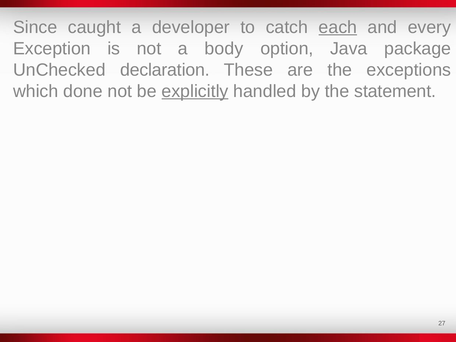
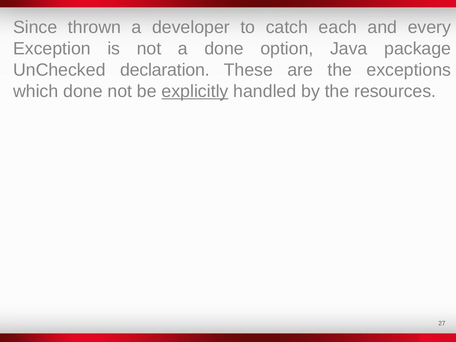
caught: caught -> thrown (94, 27)
each underline: present -> none (338, 27)
a body: body -> done (224, 49)
statement: statement -> resources (395, 91)
